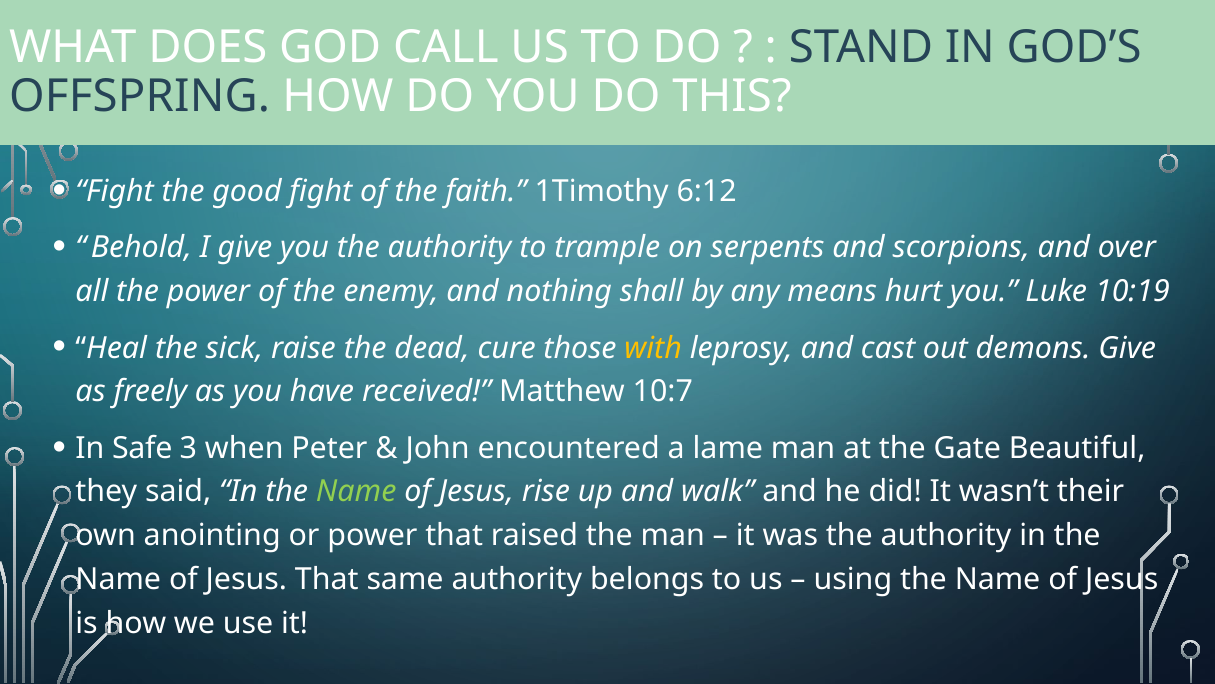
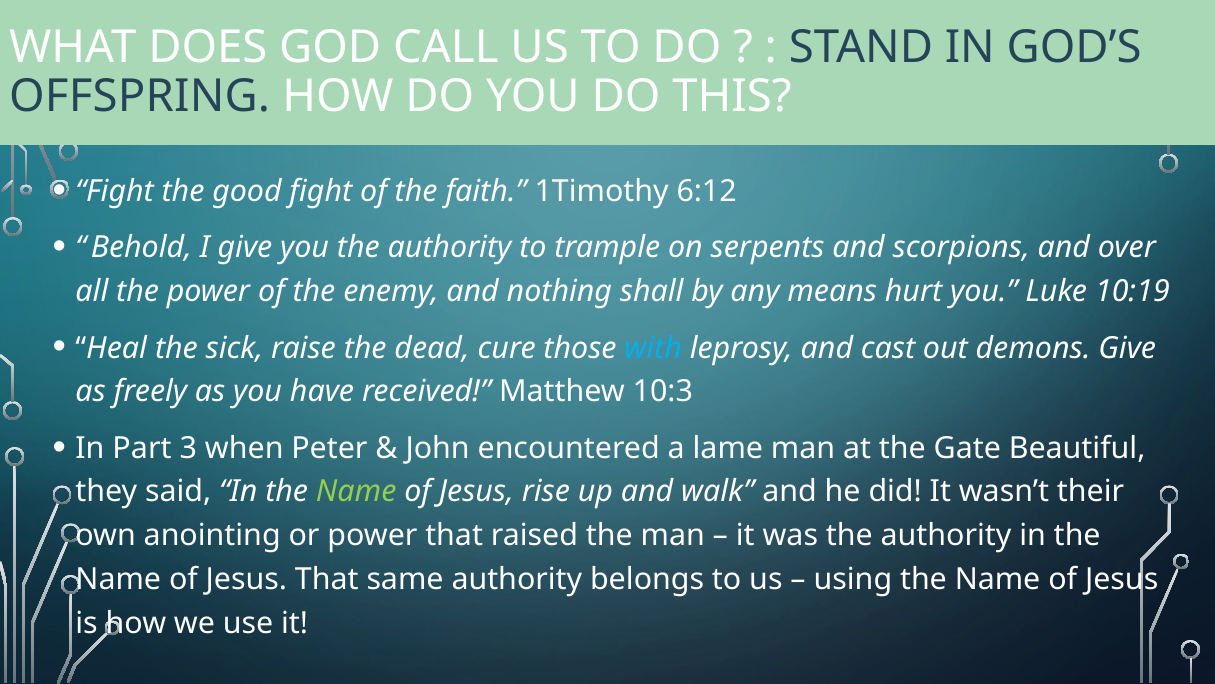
with colour: yellow -> light blue (653, 348)
10:7: 10:7 -> 10:3 (663, 391)
Safe: Safe -> Part (142, 448)
